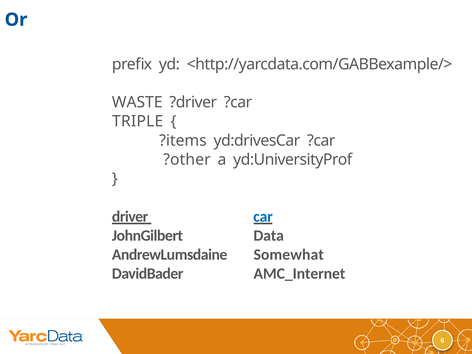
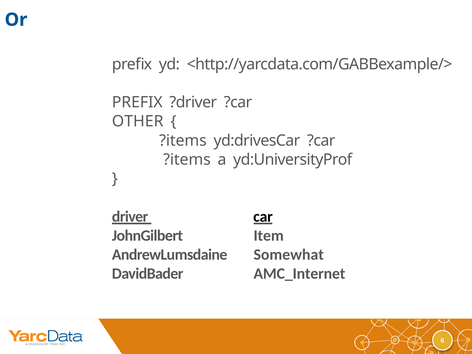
WASTE: WASTE -> PREFIX (137, 102)
TRIPLE: TRIPLE -> OTHER (138, 121)
?other: ?other -> ?items (187, 160)
car colour: blue -> black (263, 217)
Data: Data -> Item (269, 236)
